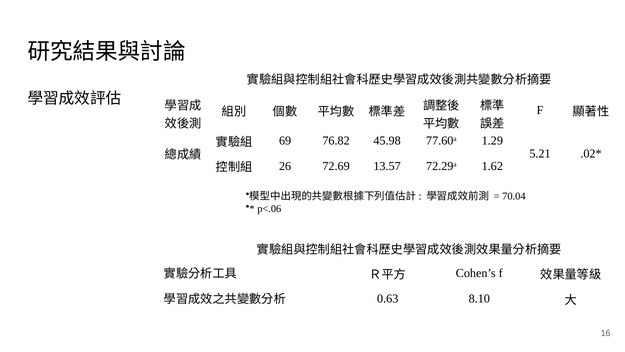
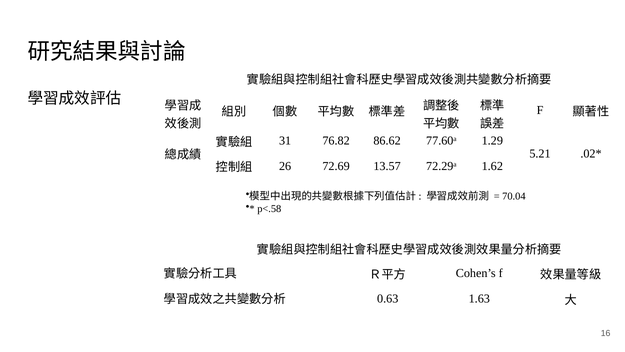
69: 69 -> 31 (285, 141)
45.98: 45.98 -> 86.62 (387, 141)
p<.06: p<.06 -> p<.58 (269, 208)
8.10: 8.10 -> 1.63 (479, 298)
